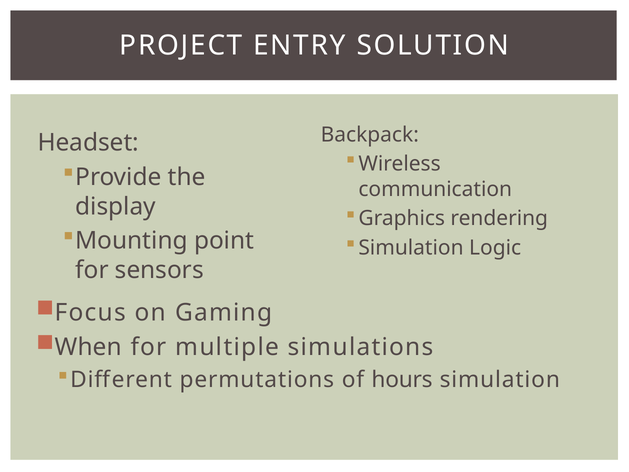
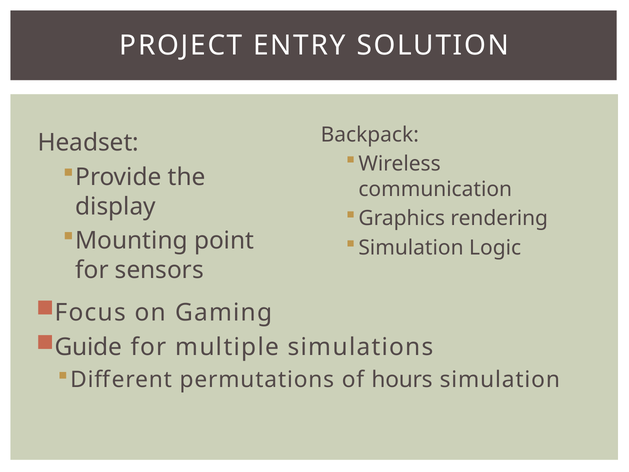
When: When -> Guide (88, 347)
